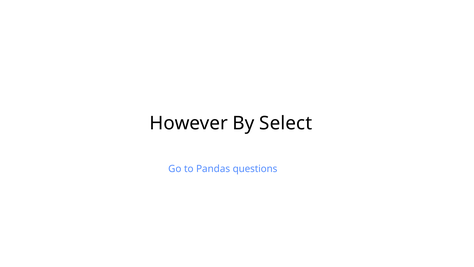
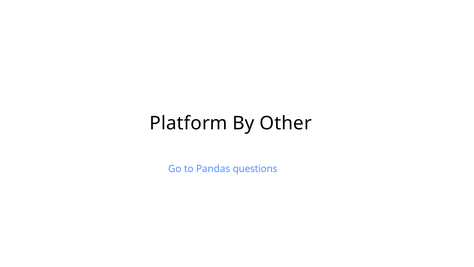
However: However -> Platform (189, 123)
Select: Select -> Other (286, 123)
